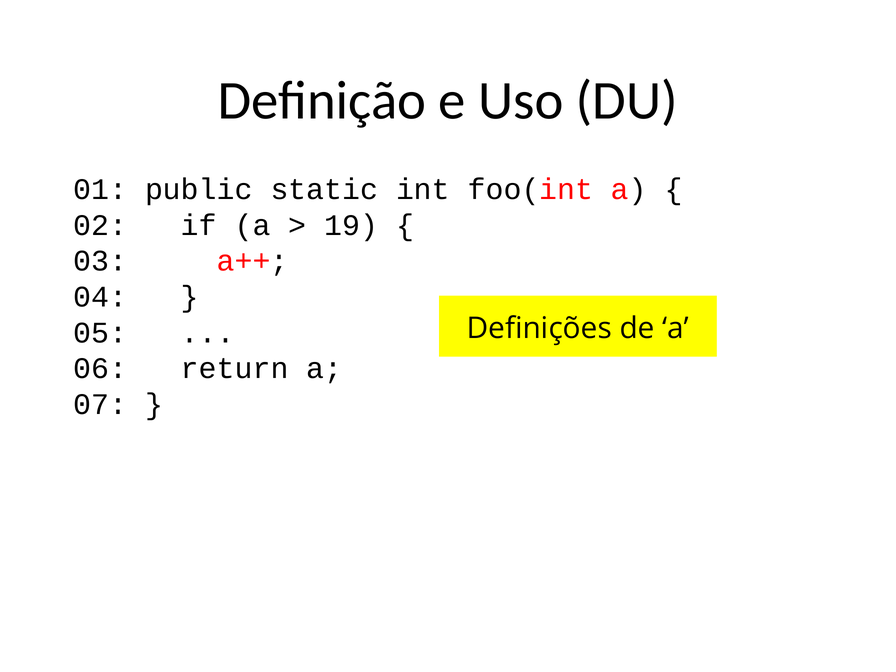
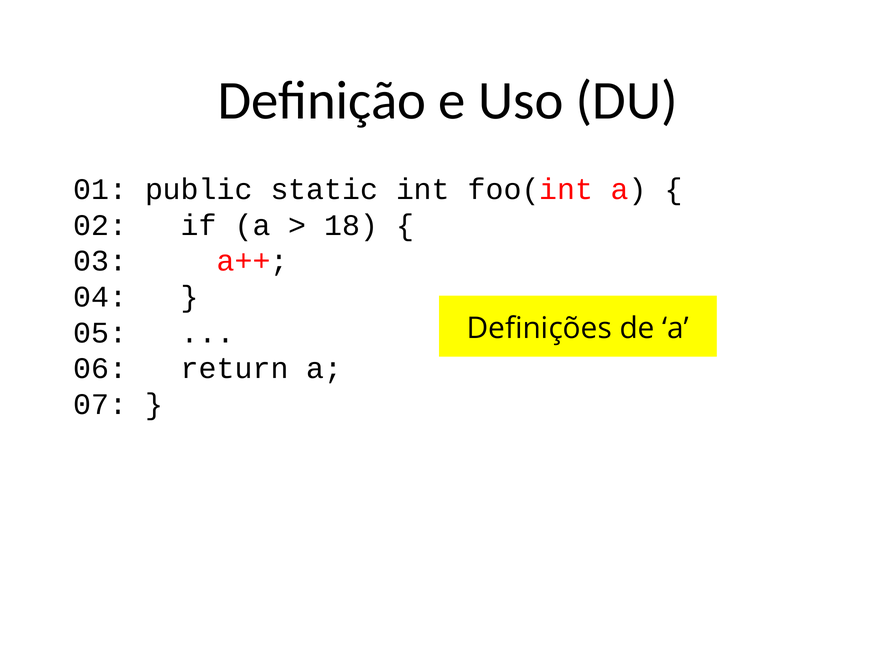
19: 19 -> 18 (351, 225)
